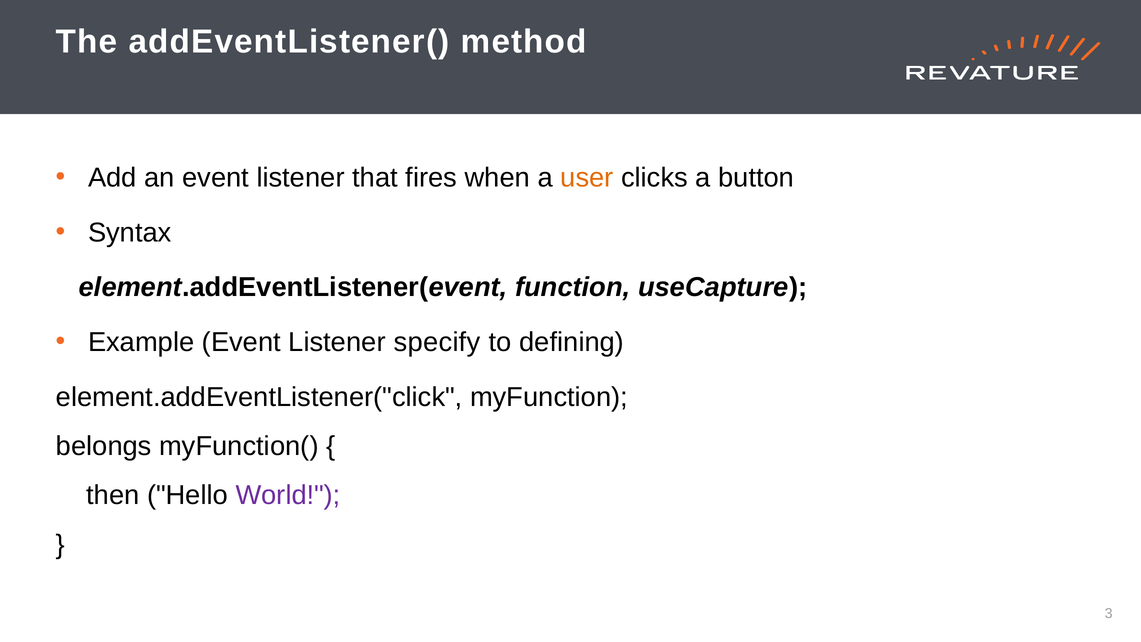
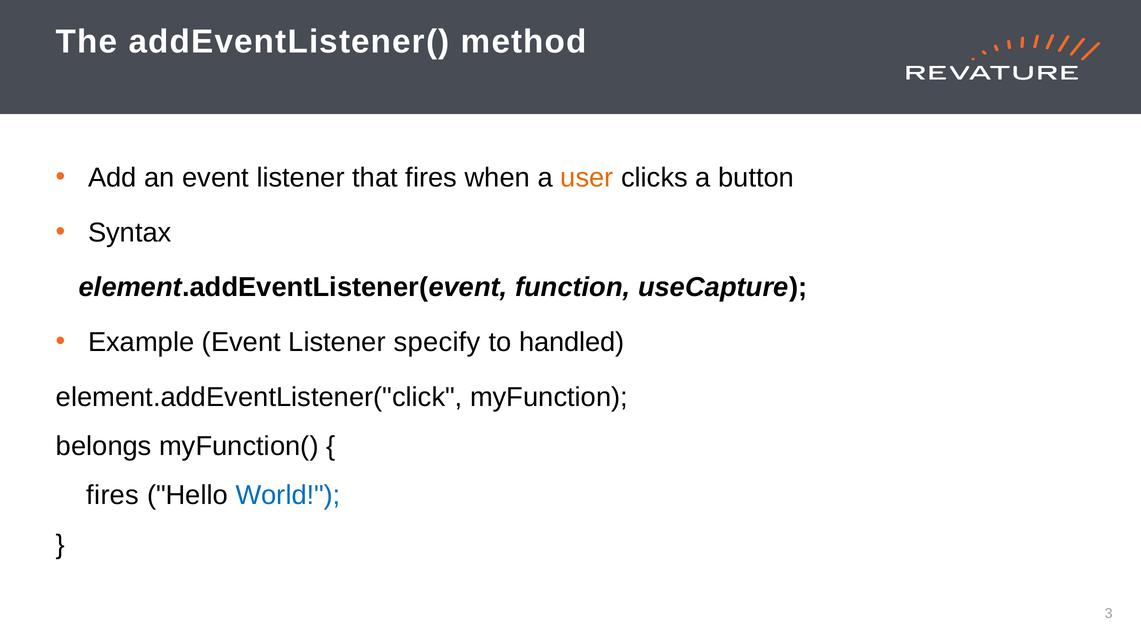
defining: defining -> handled (572, 342)
then: then -> fires (113, 495)
World colour: purple -> blue (288, 495)
